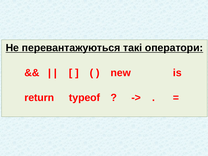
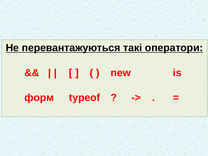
return: return -> форм (39, 98)
